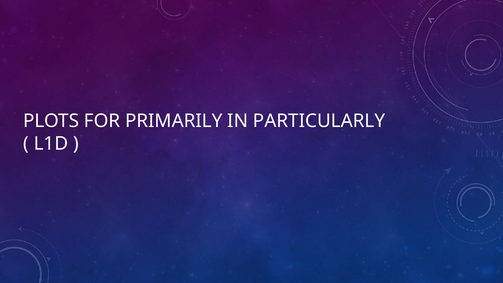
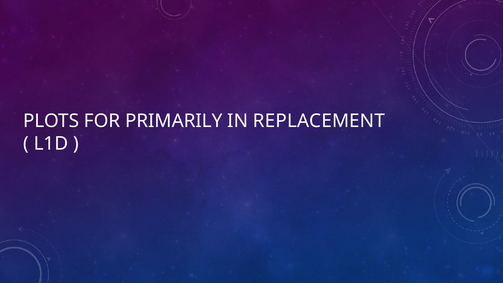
PARTICULARLY: PARTICULARLY -> REPLACEMENT (319, 121)
